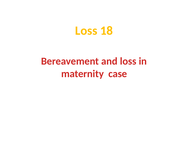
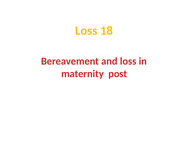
case: case -> post (118, 74)
